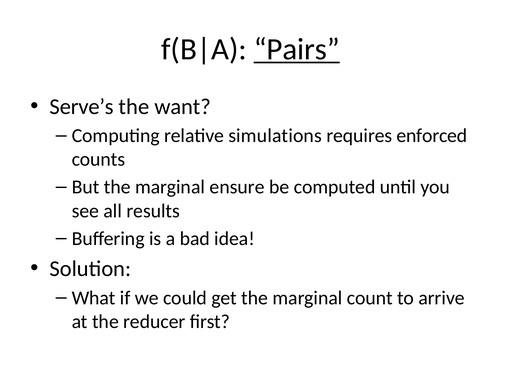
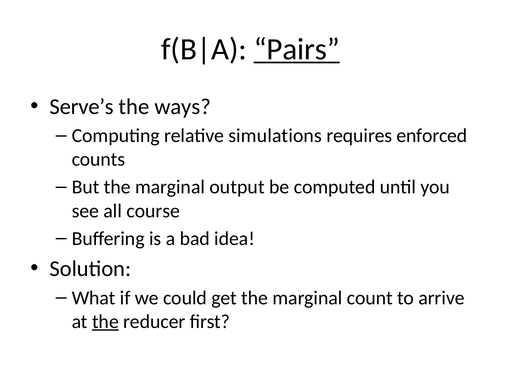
want: want -> ways (183, 107)
ensure: ensure -> output (237, 187)
results: results -> course (153, 211)
the underline: none -> present (105, 322)
